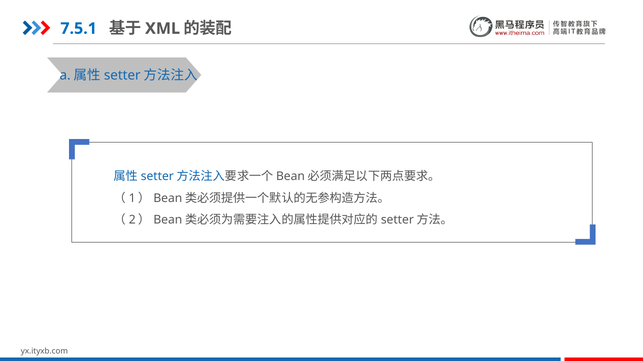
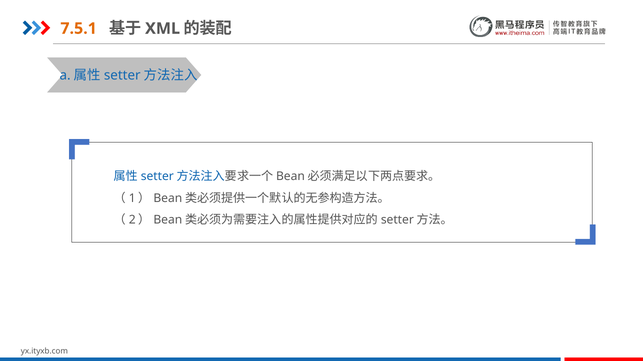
7.5.1 colour: blue -> orange (79, 29)
